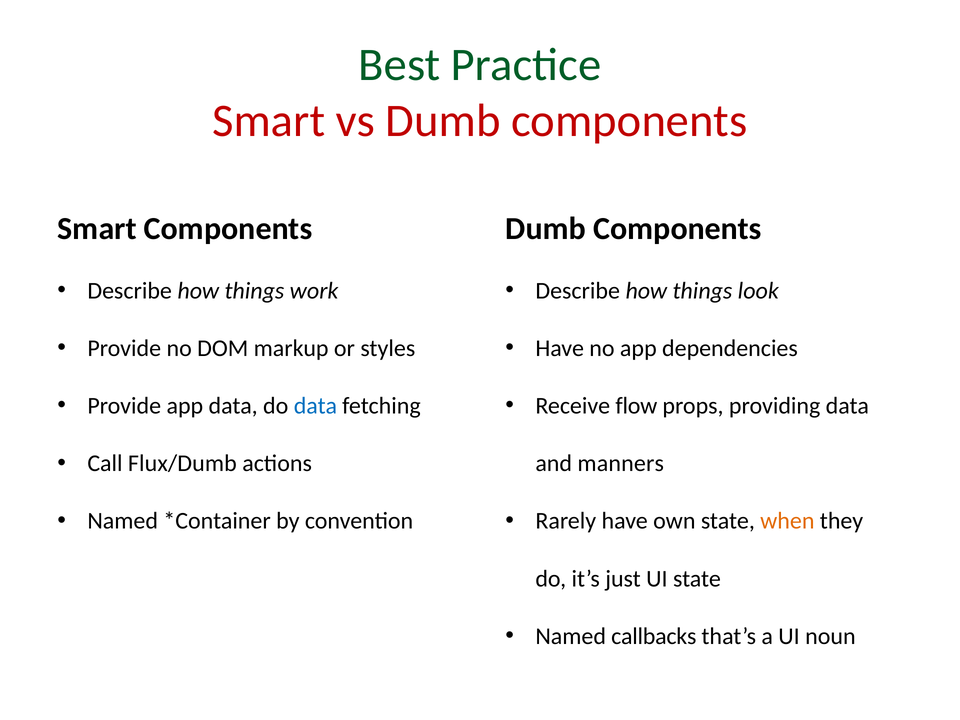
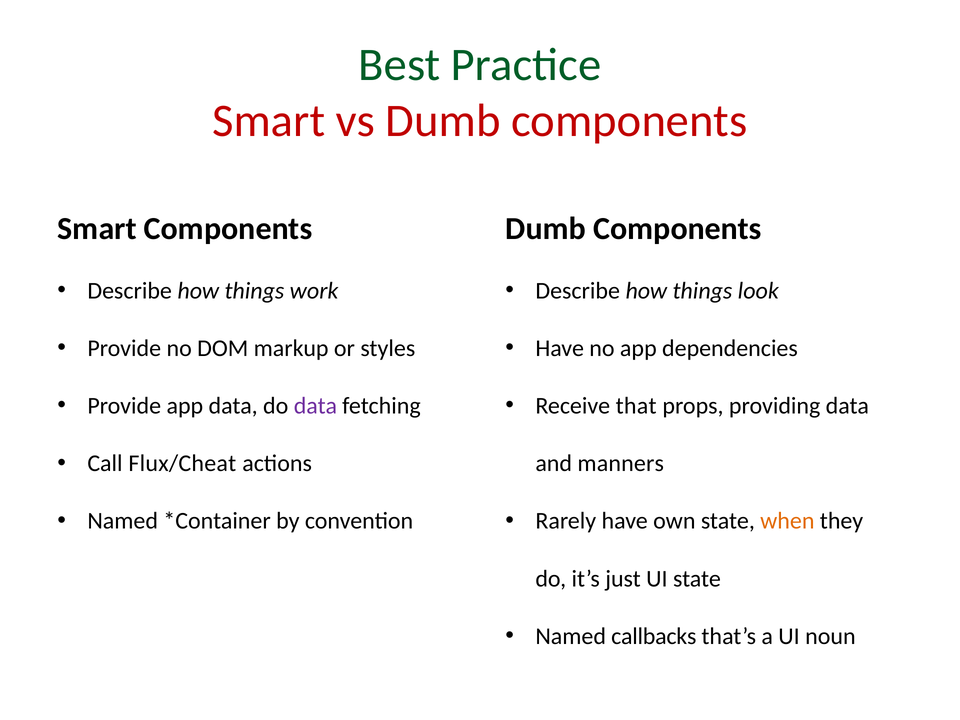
data colour: blue -> purple (315, 406)
flow: flow -> that (636, 406)
Flux/Dumb: Flux/Dumb -> Flux/Cheat (182, 463)
